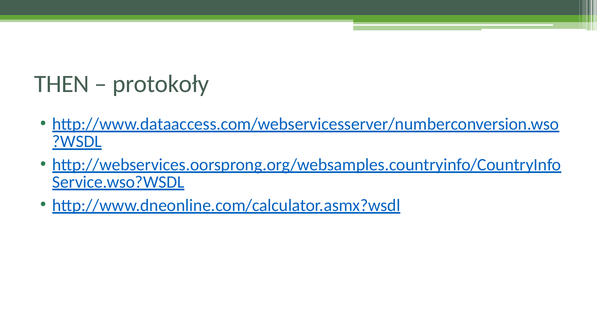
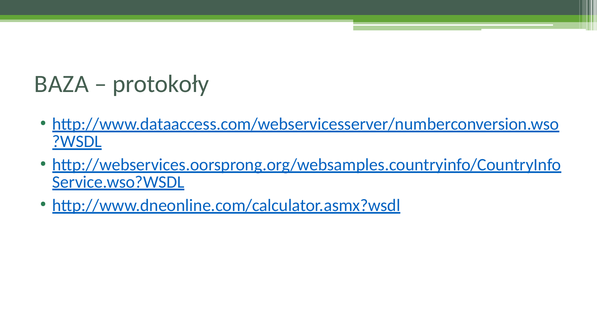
THEN: THEN -> BAZA (62, 84)
